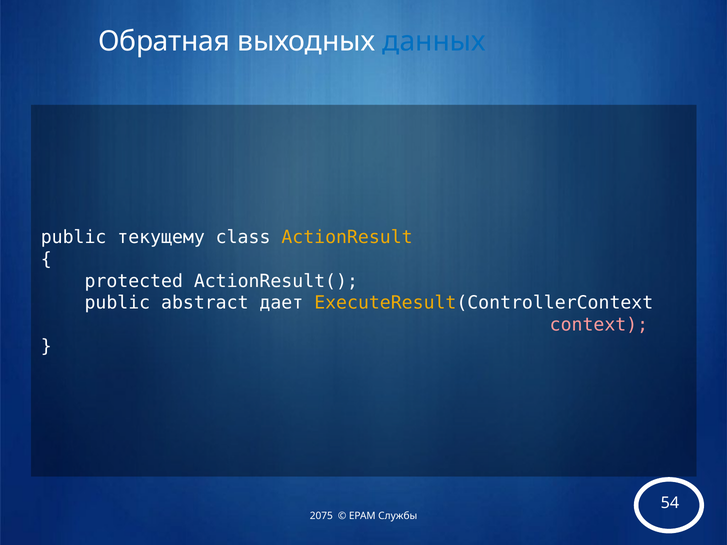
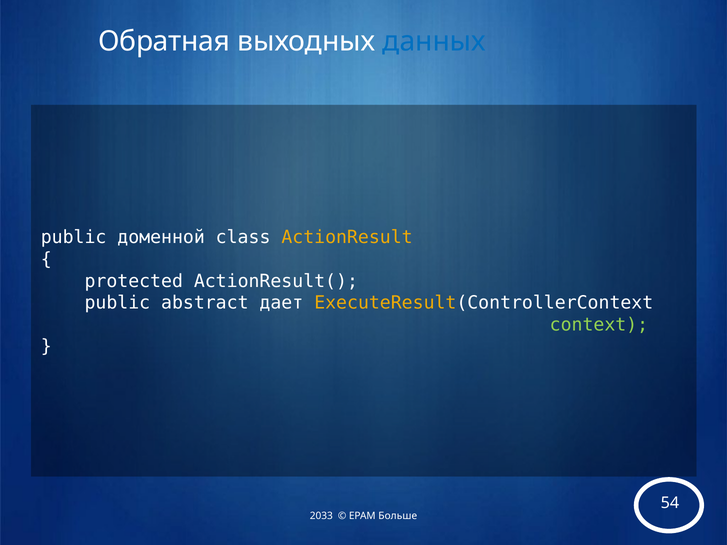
текущему: текущему -> доменной (161, 238)
context colour: pink -> light green (599, 325)
2075: 2075 -> 2033 (321, 516)
Службы: Службы -> Больше (398, 516)
